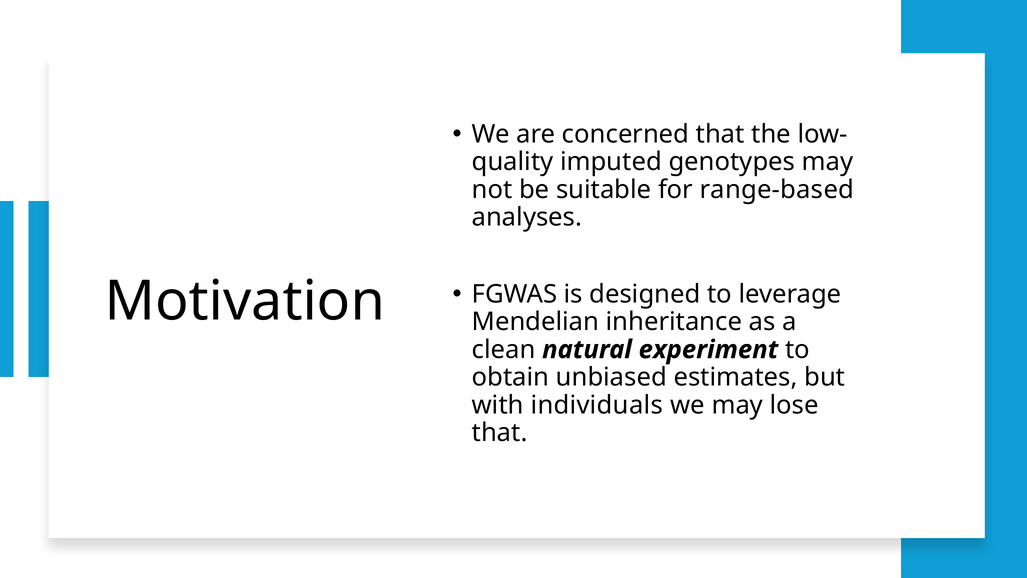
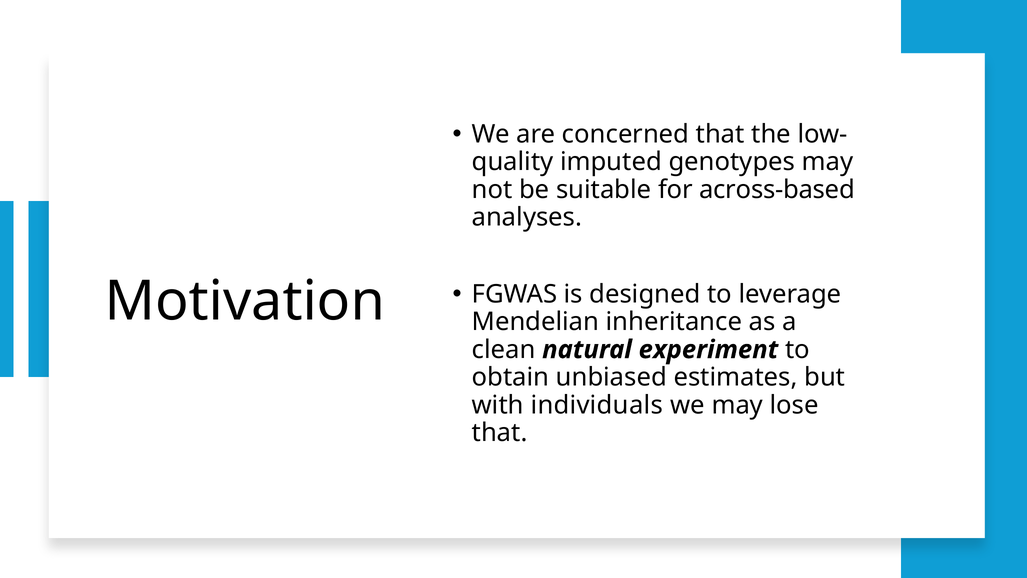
range-based: range-based -> across-based (777, 189)
